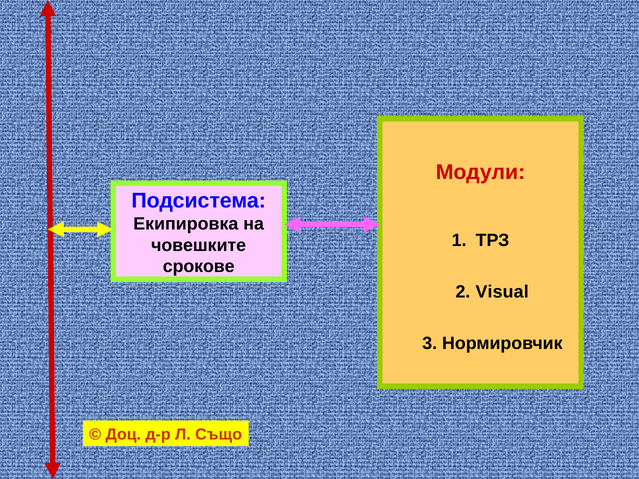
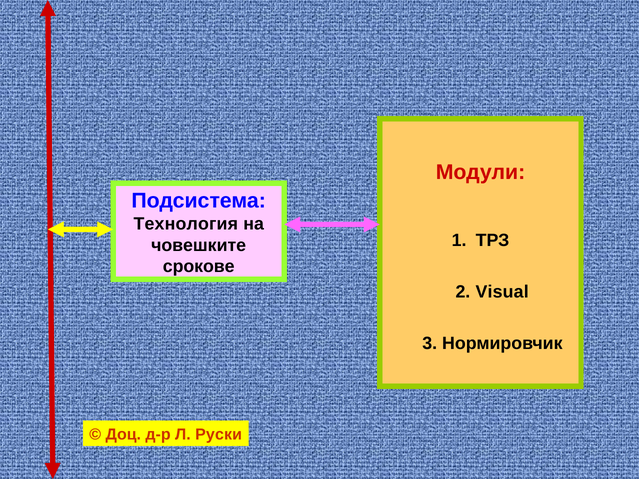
Екипировка: Екипировка -> Технология (186, 224)
Също: Също -> Руски (219, 435)
